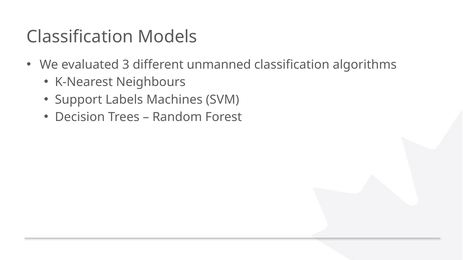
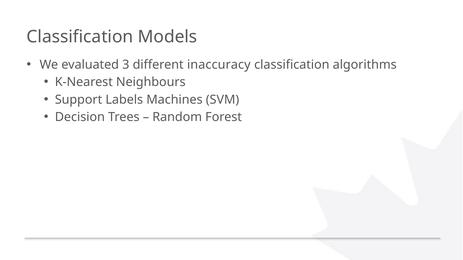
unmanned: unmanned -> inaccuracy (219, 65)
